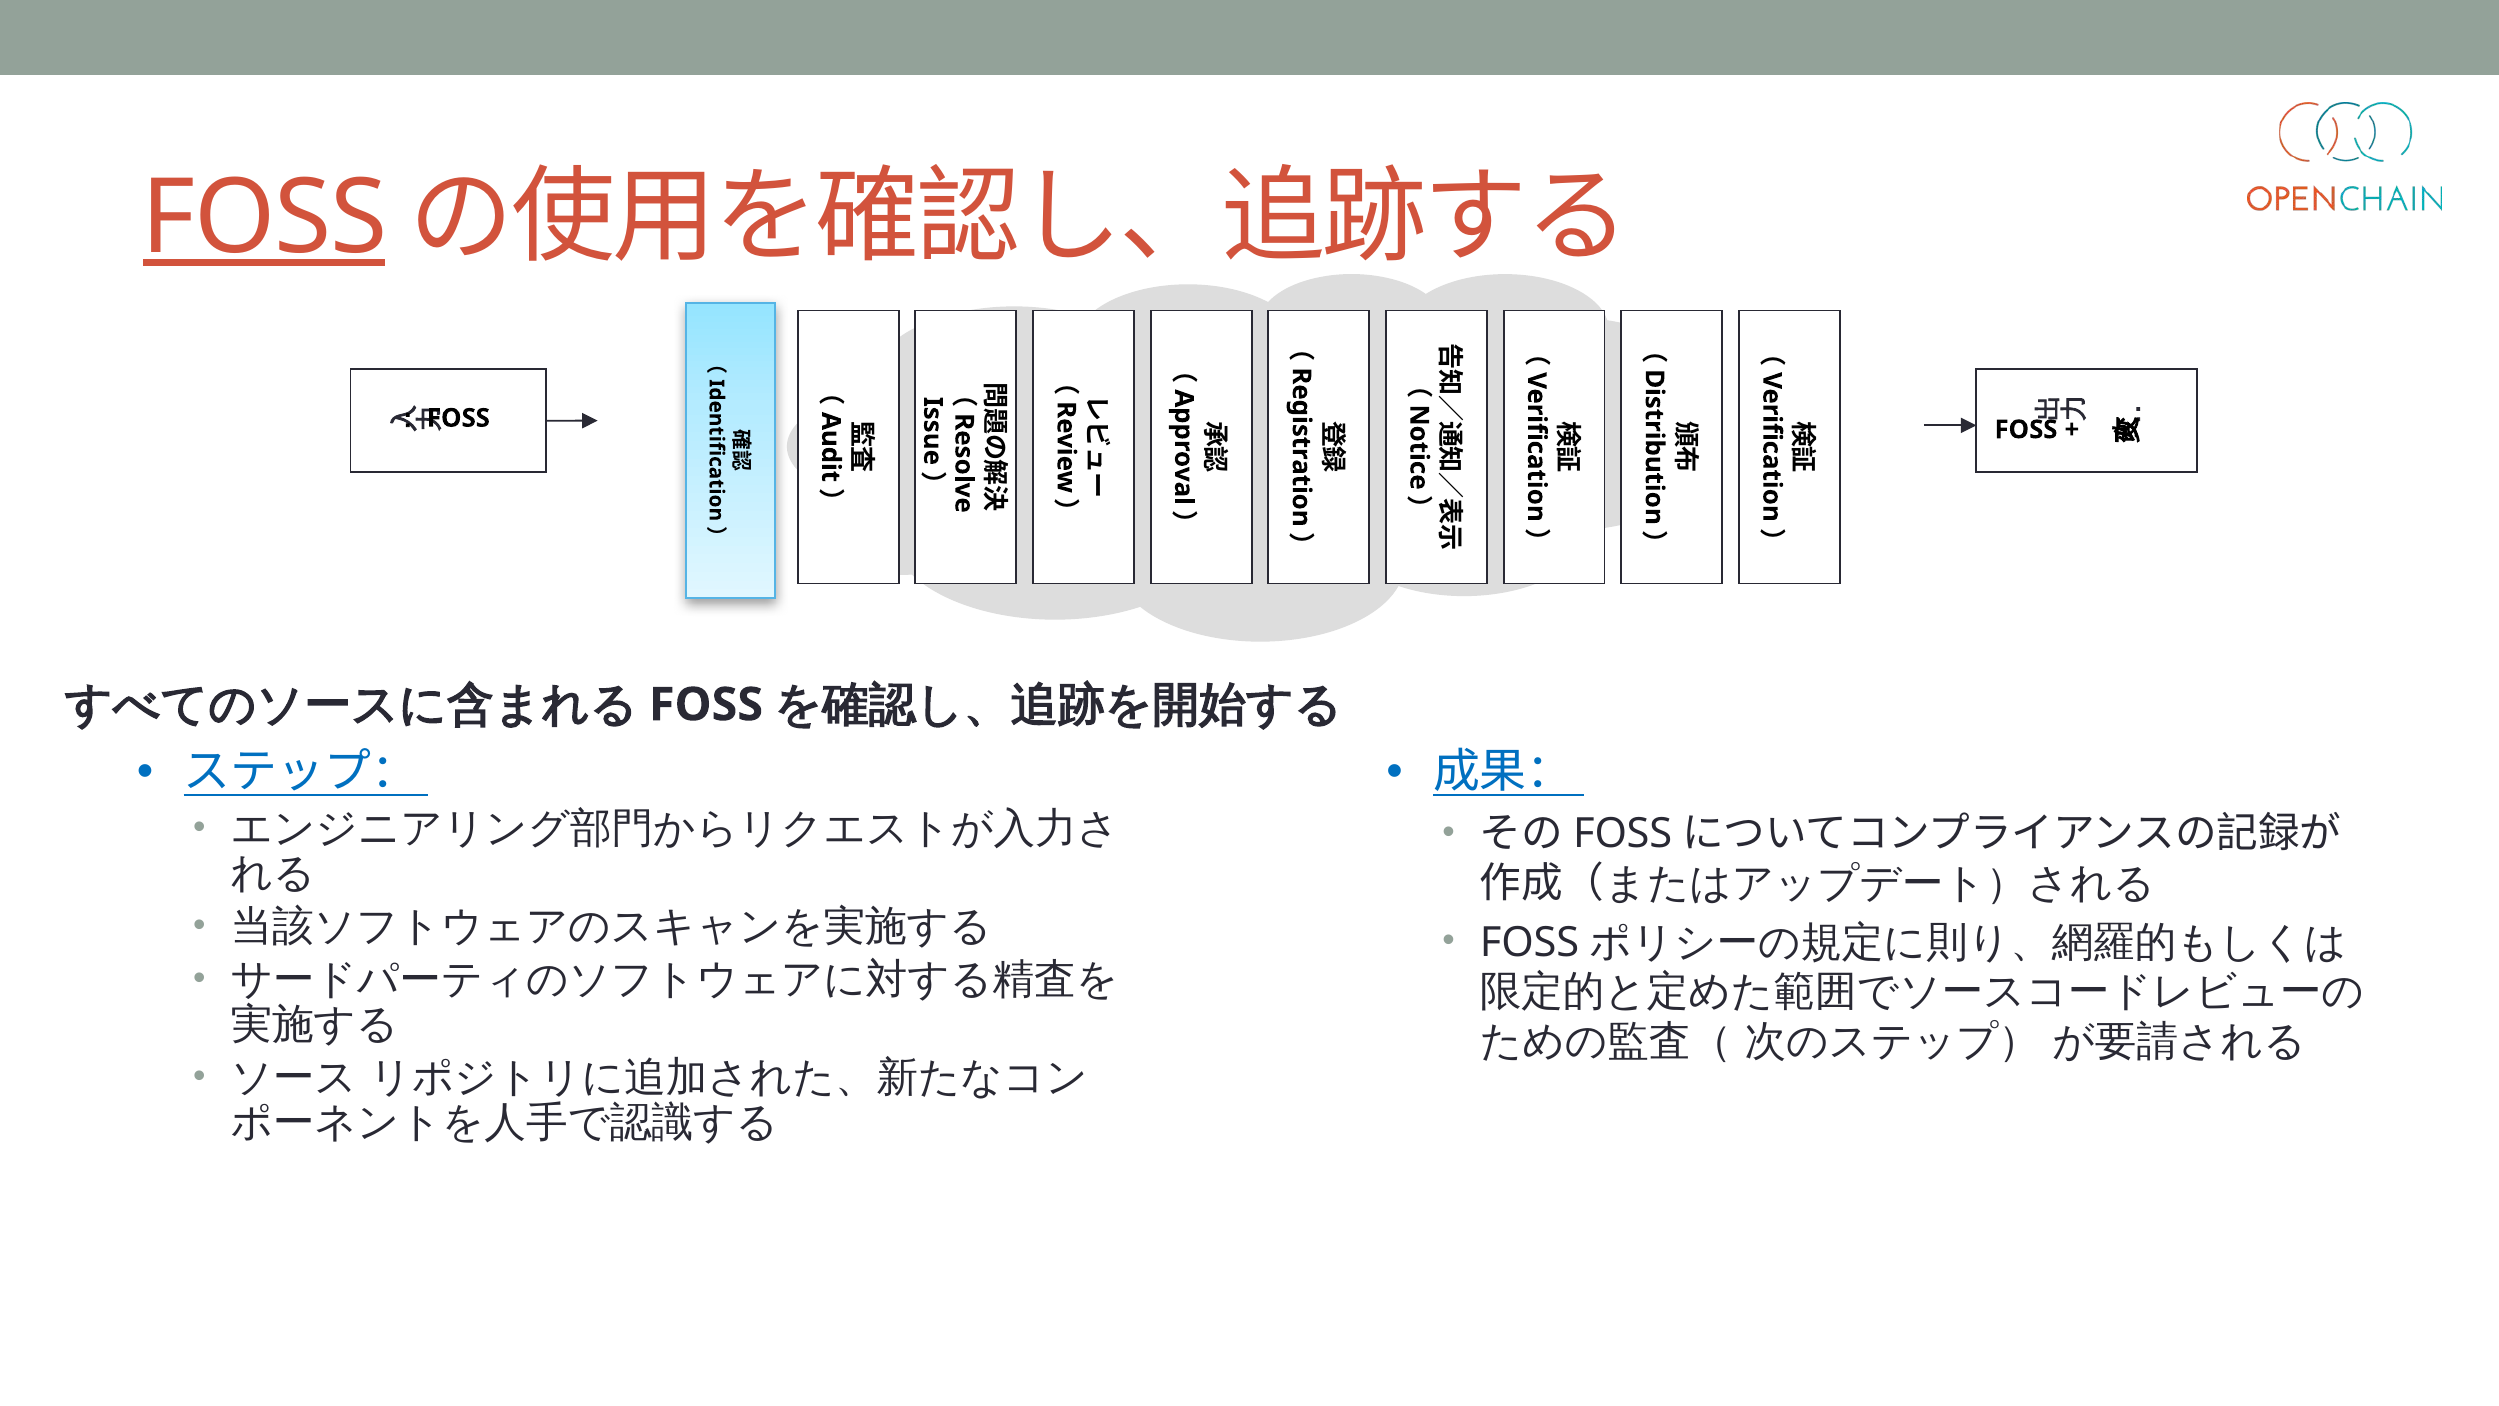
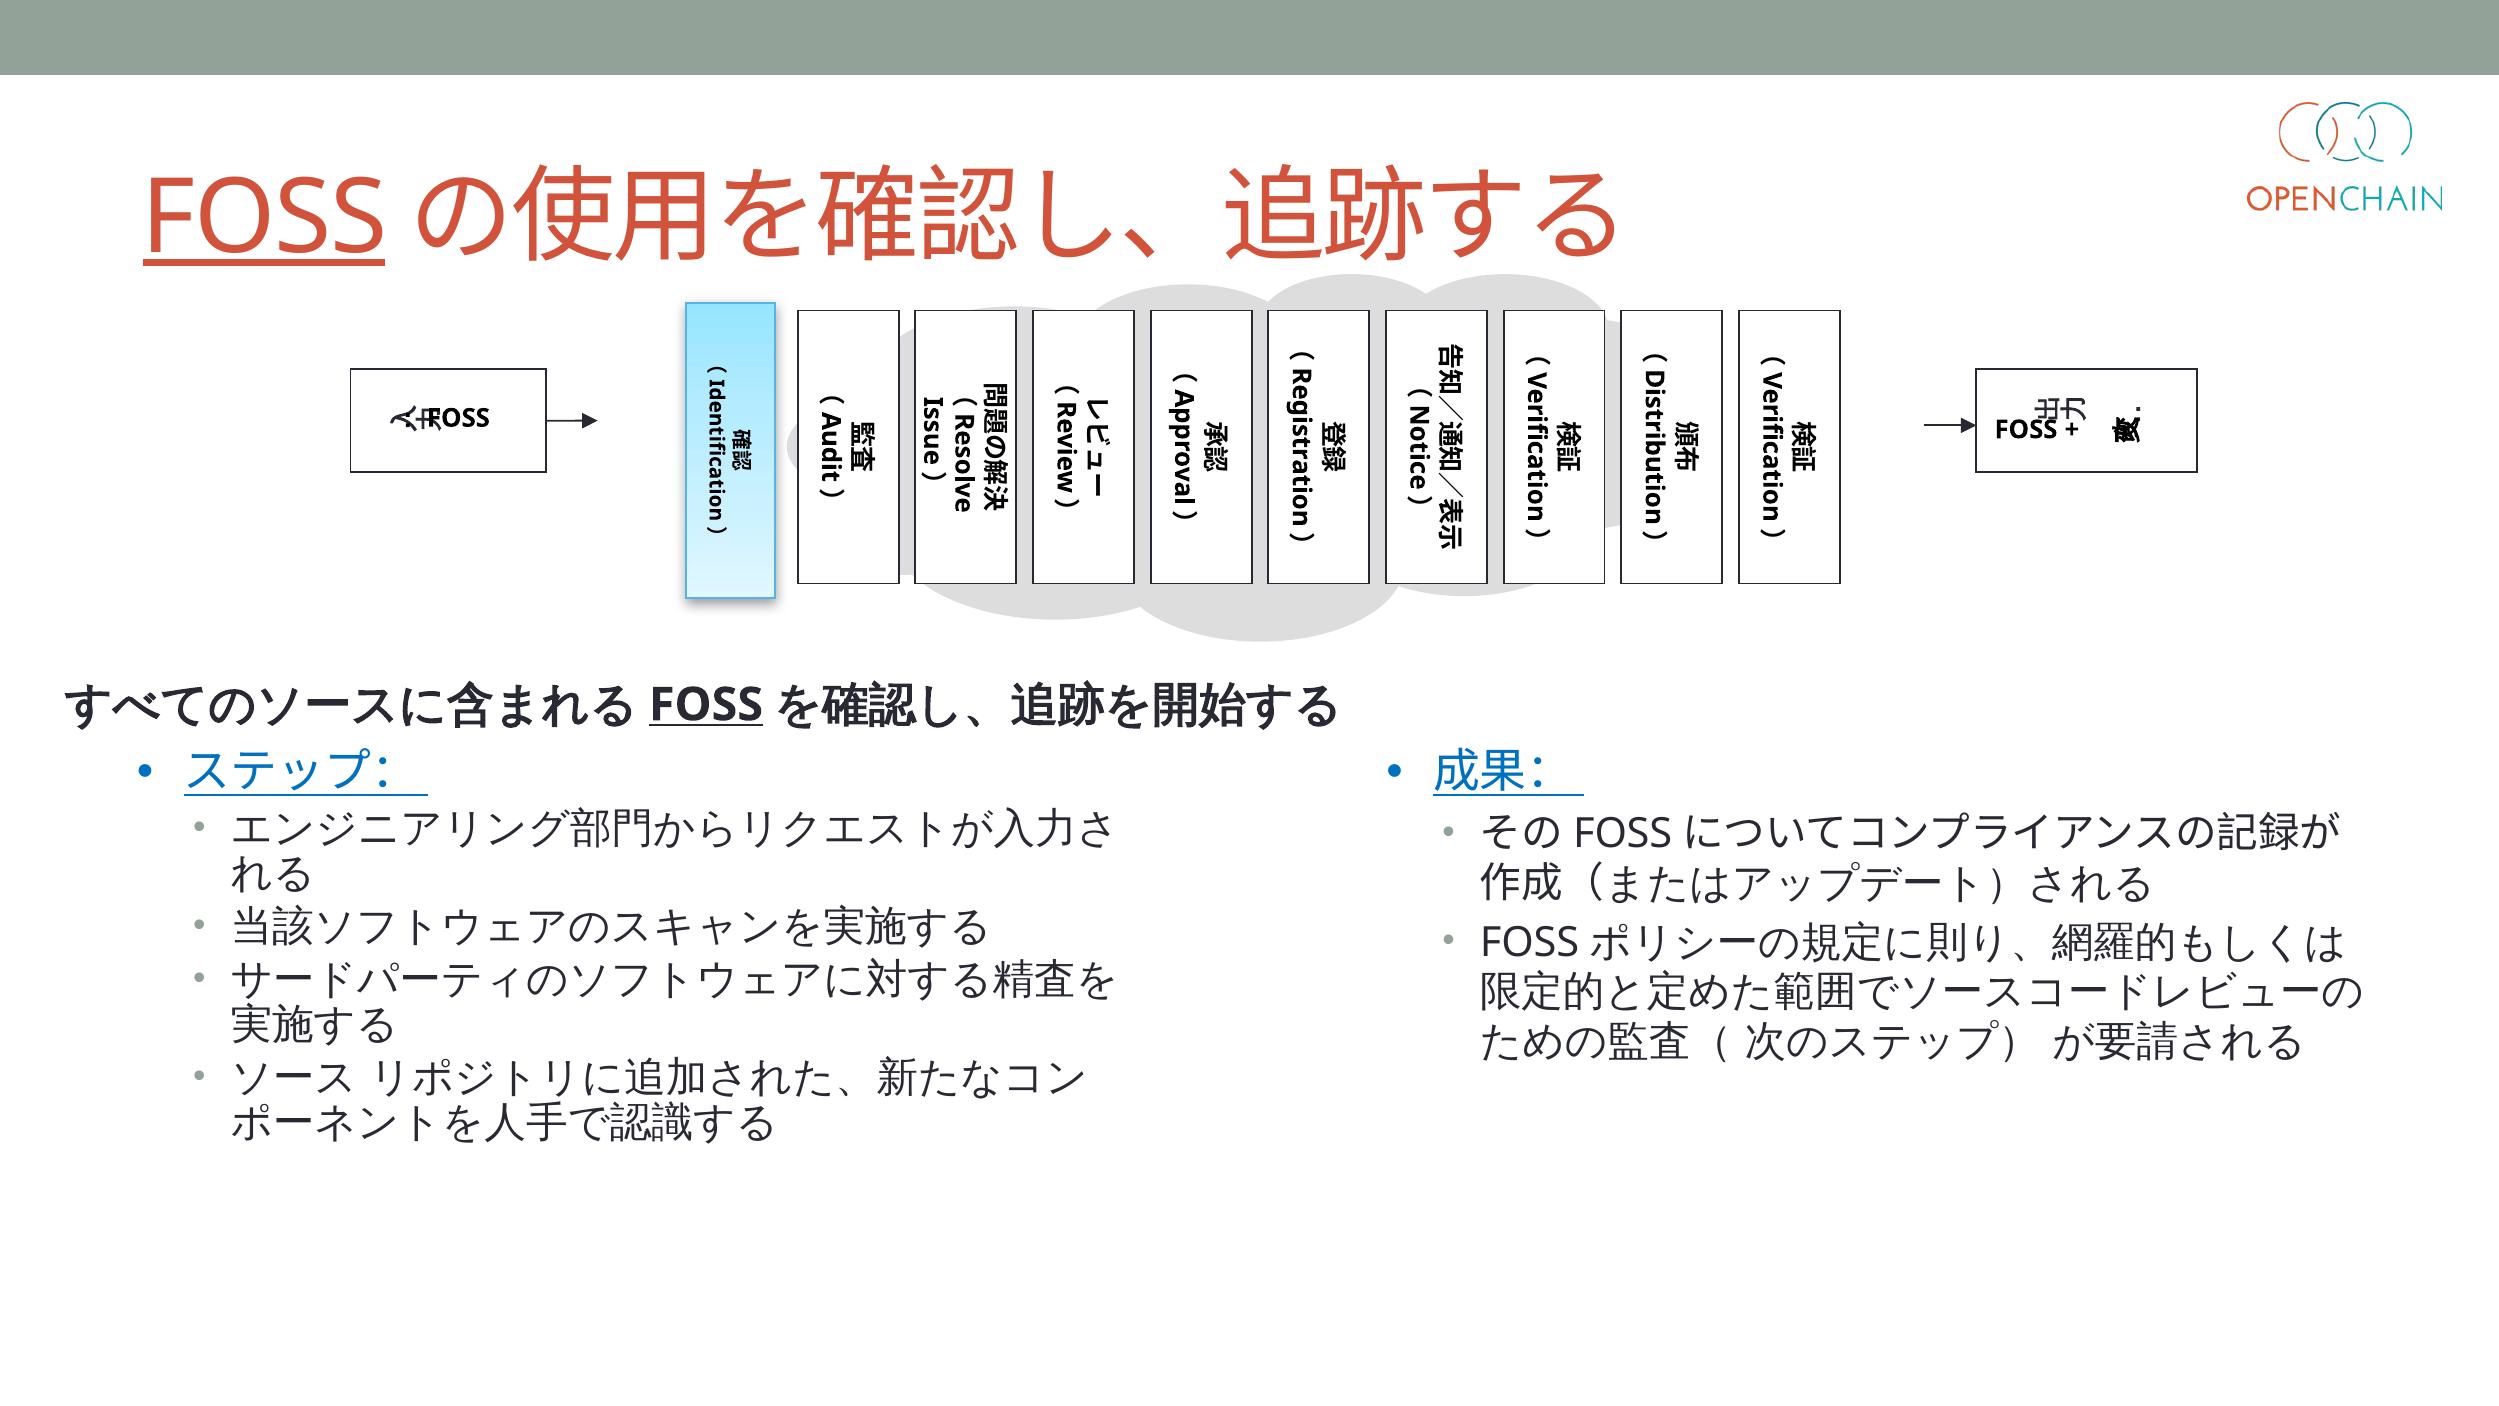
FOSS underline: none -> present (706, 705)
